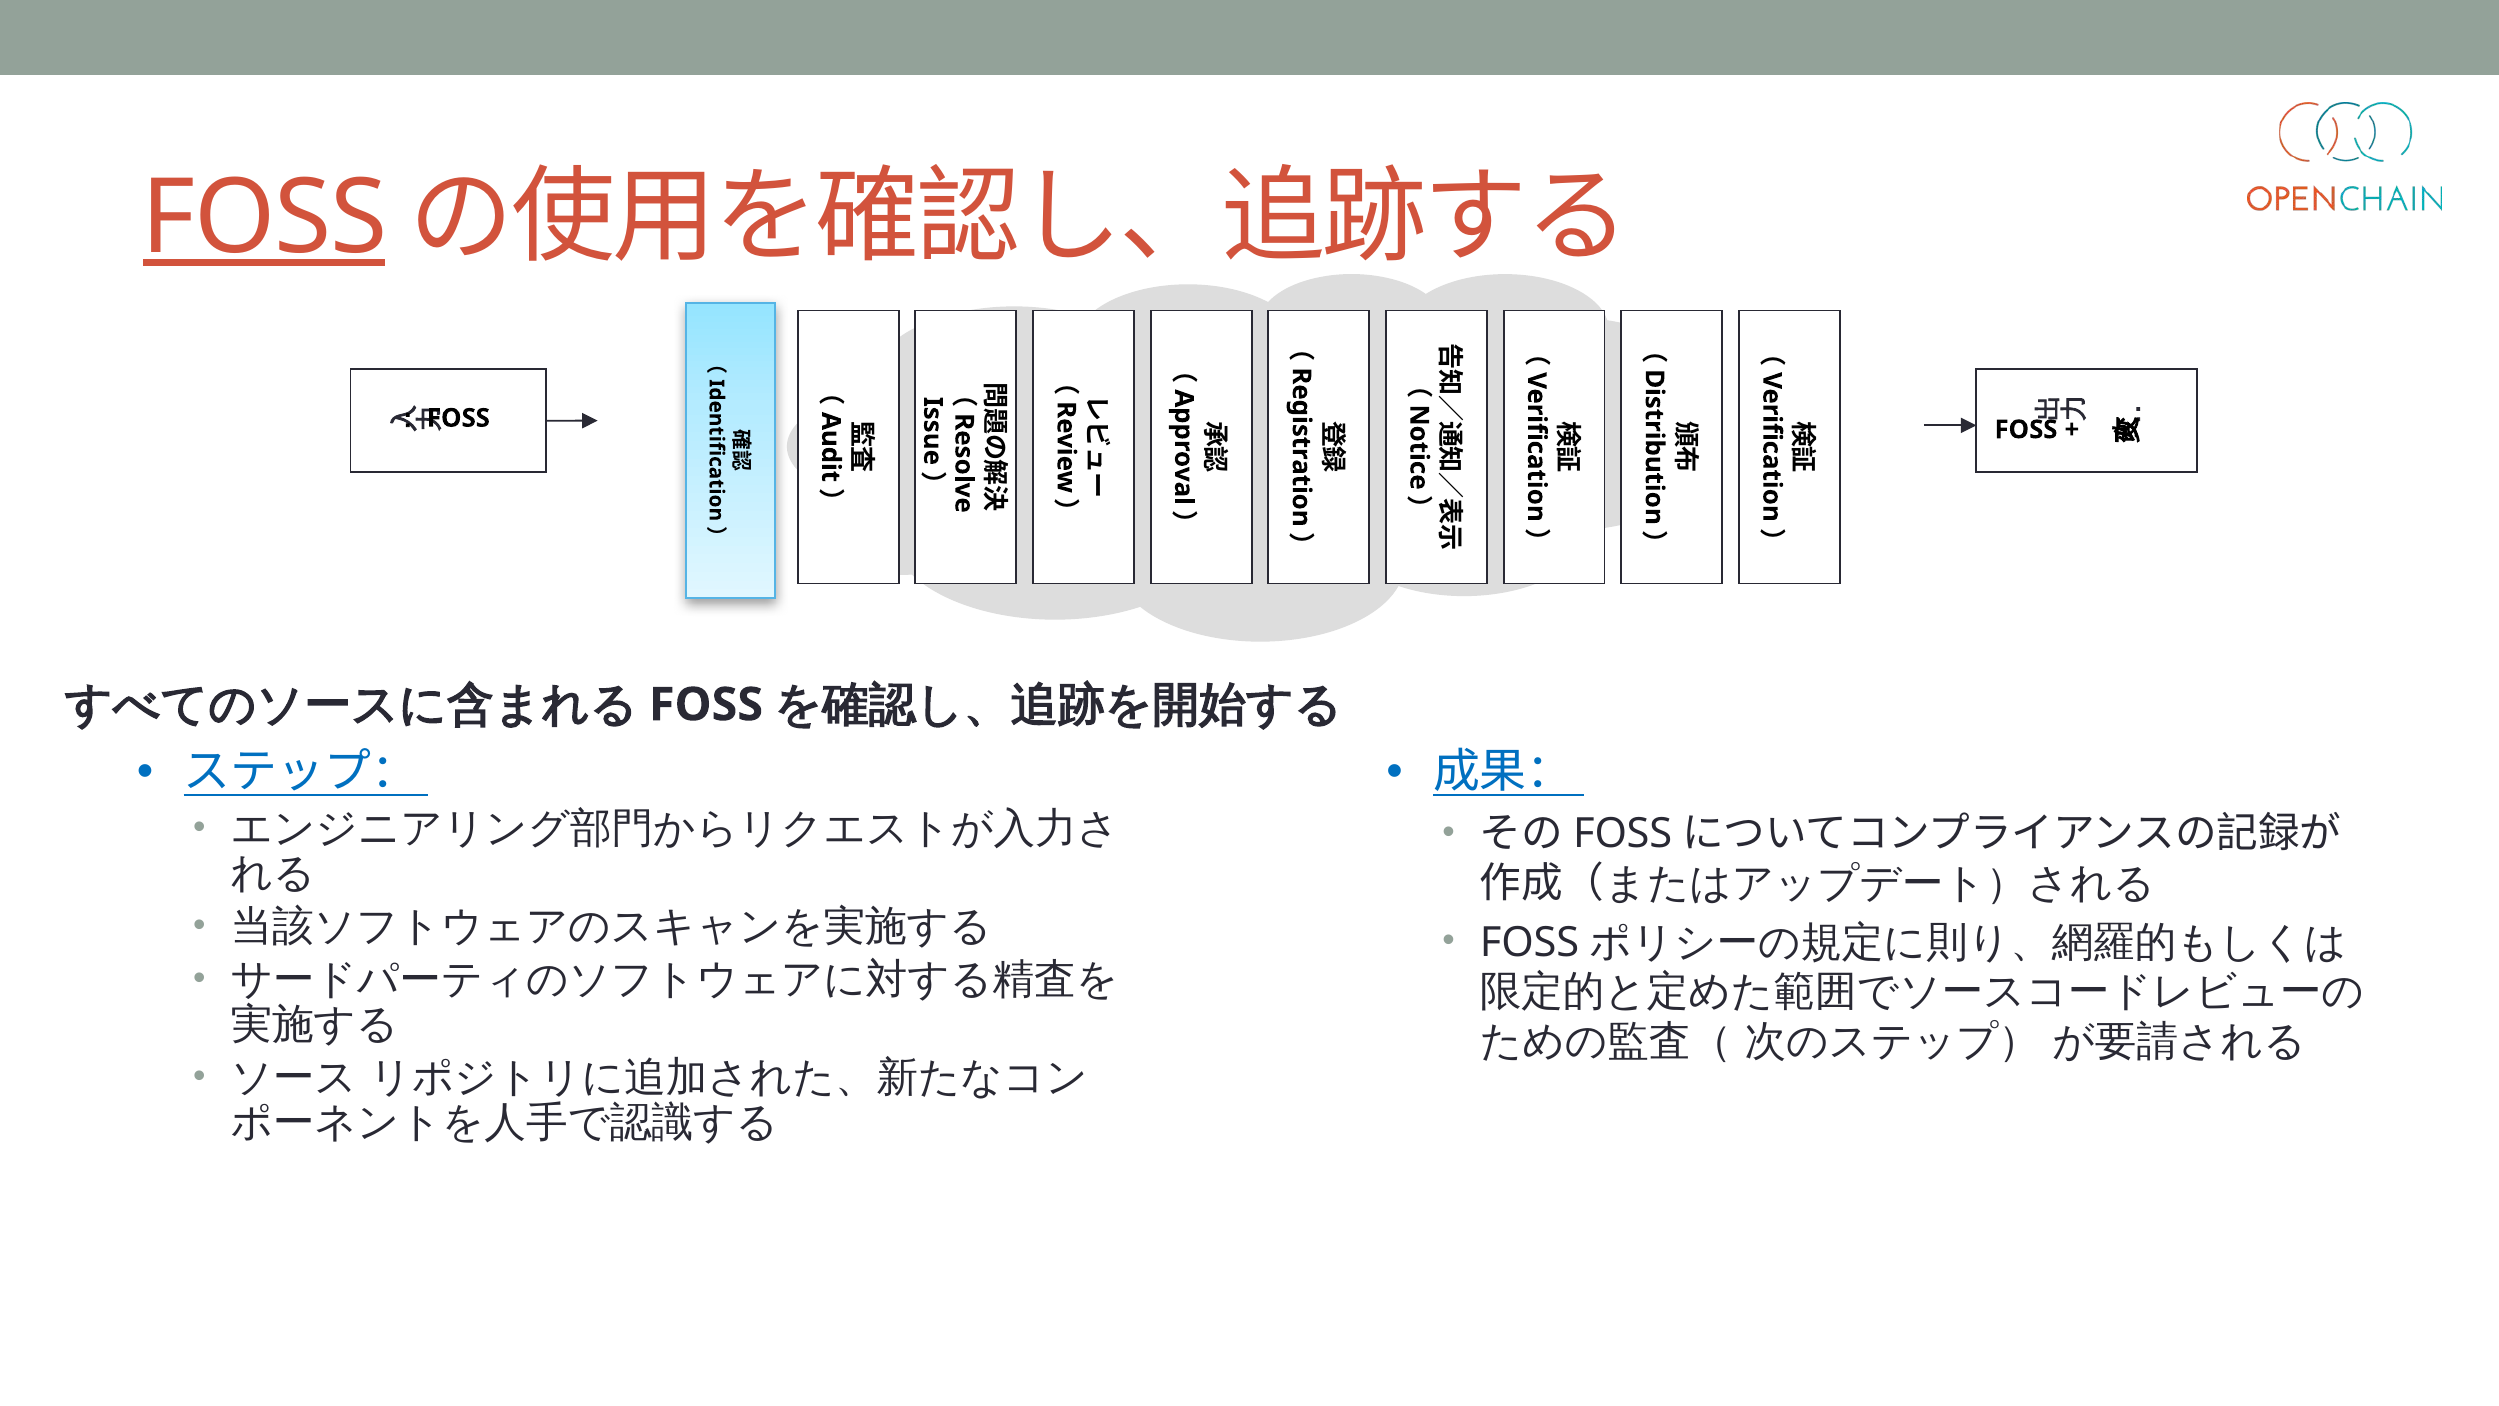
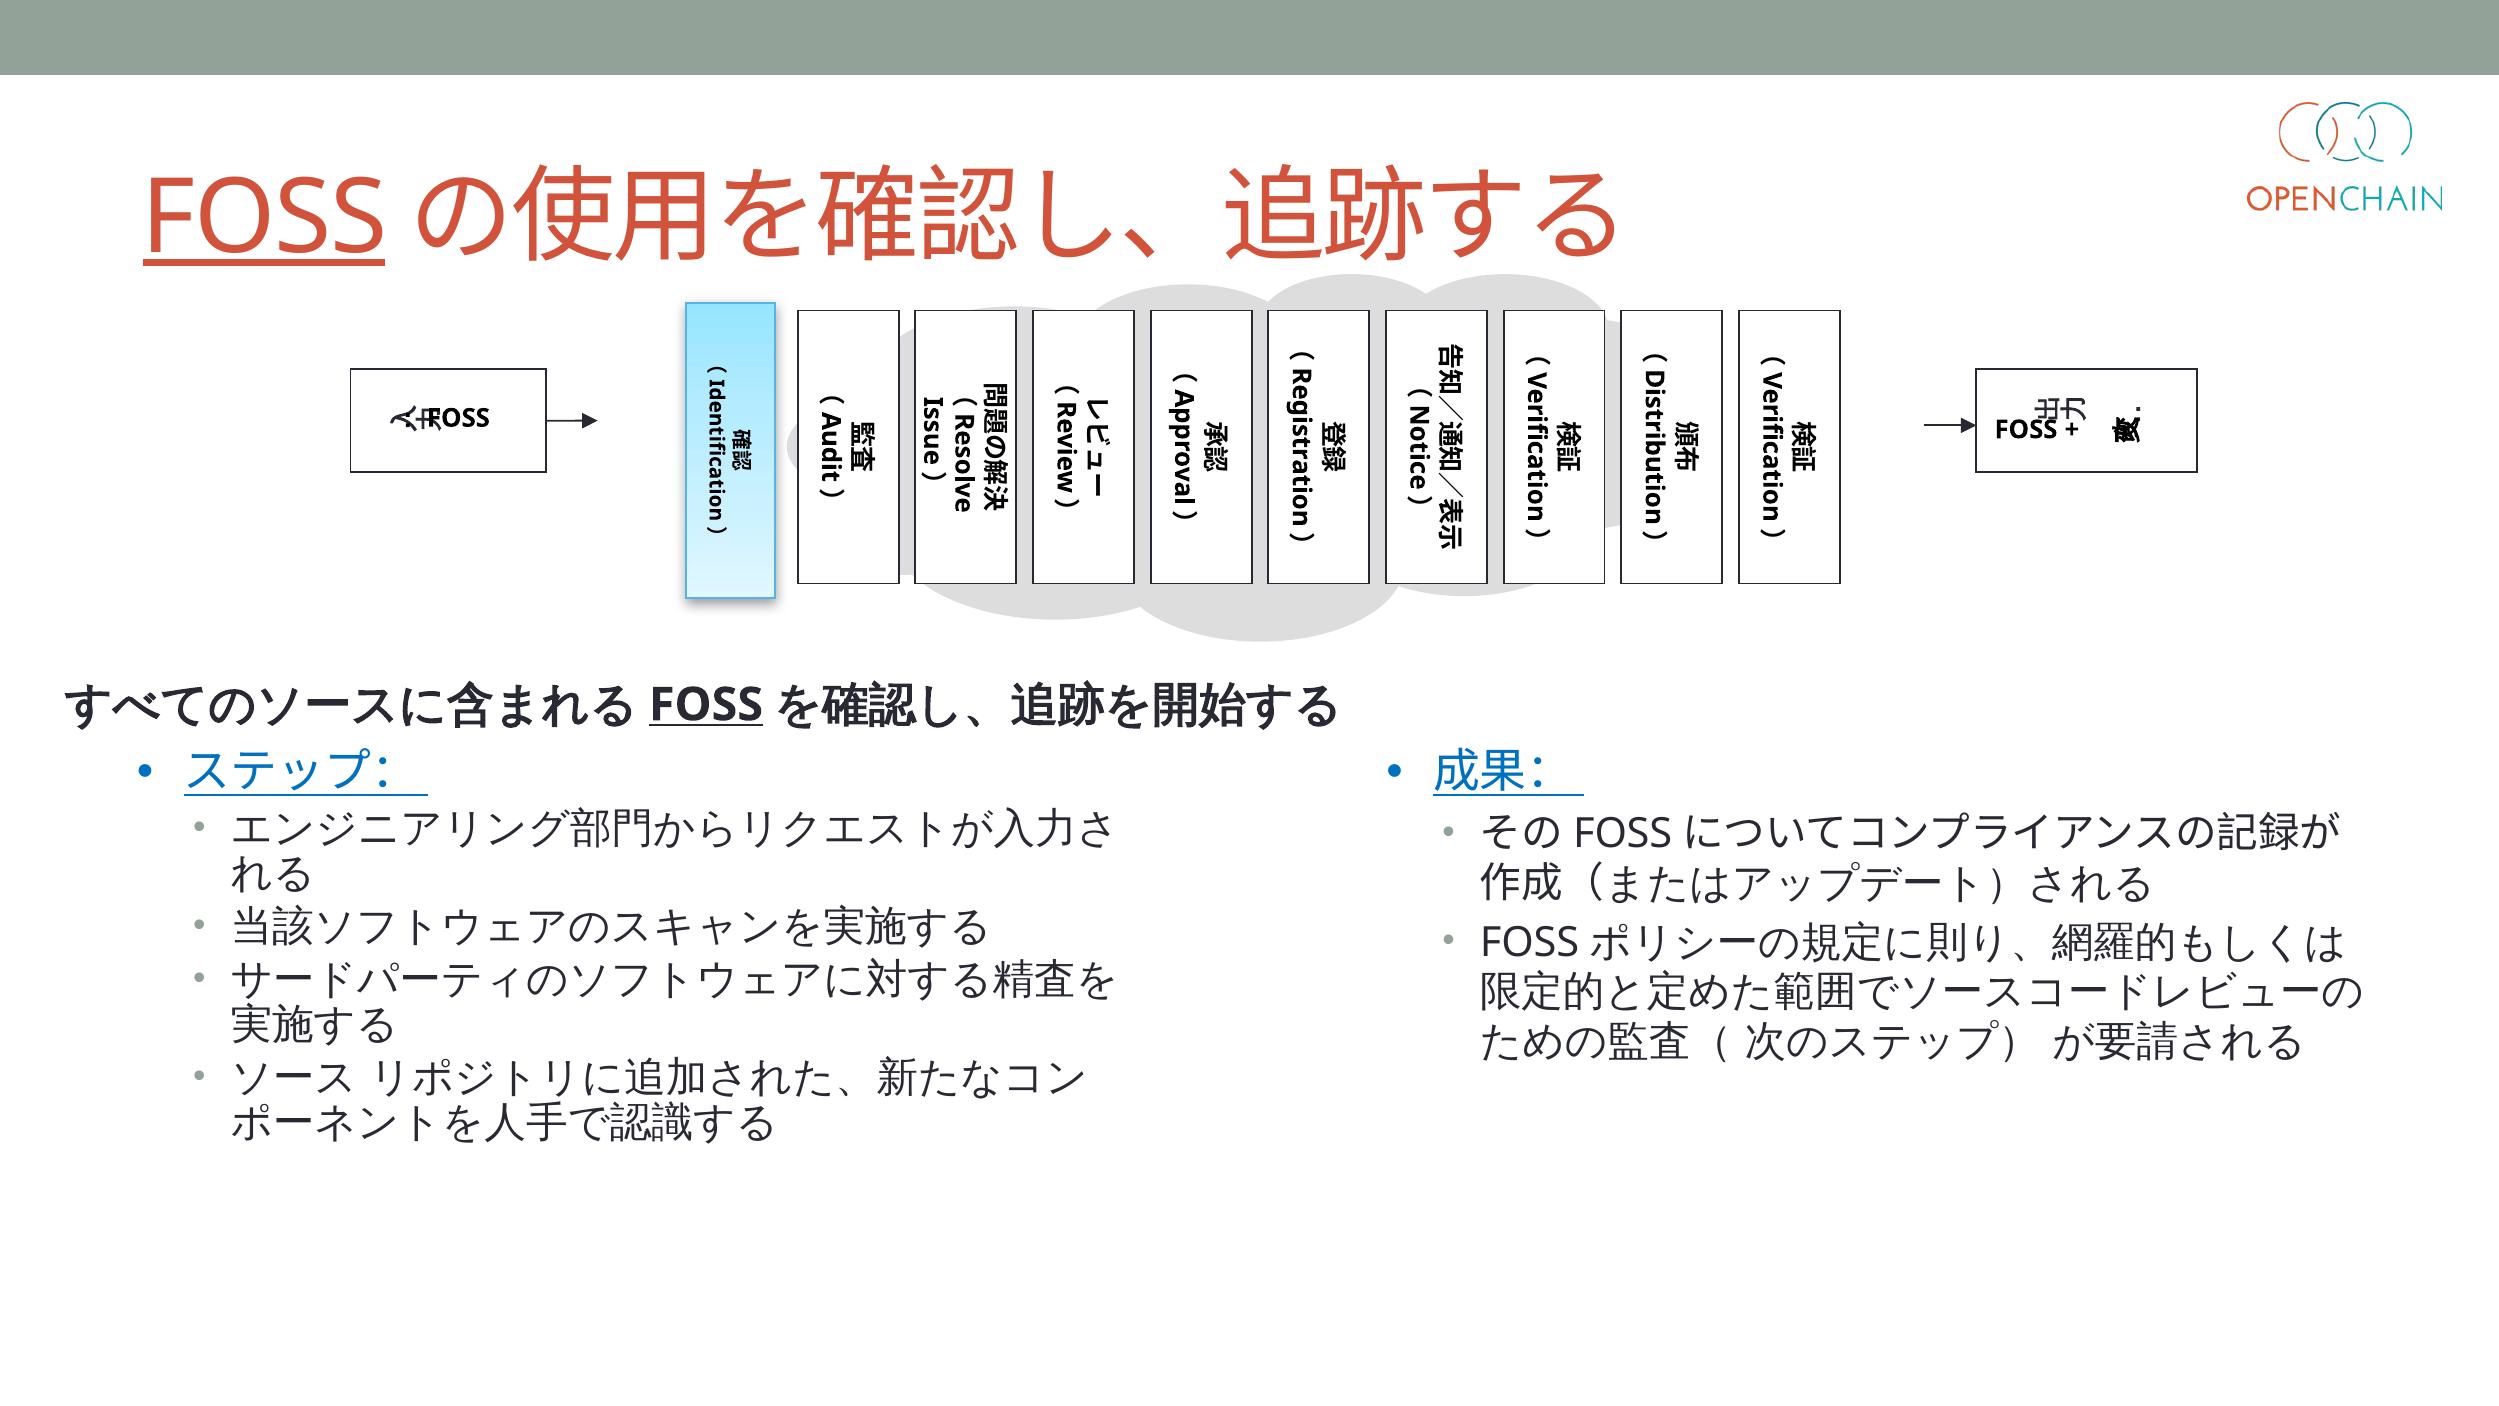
FOSS underline: none -> present (706, 705)
